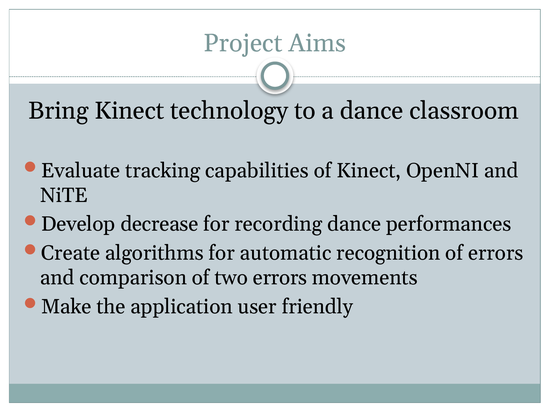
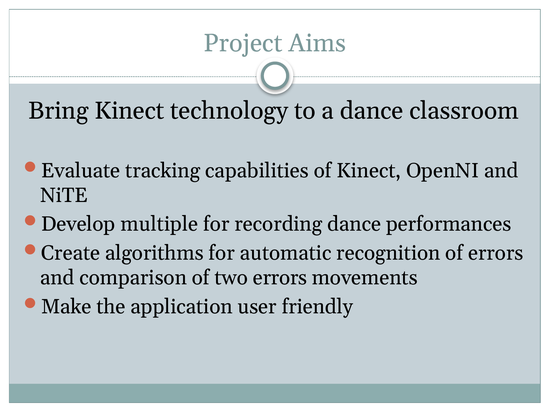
decrease: decrease -> multiple (159, 224)
